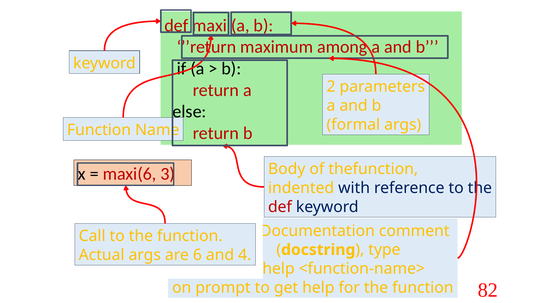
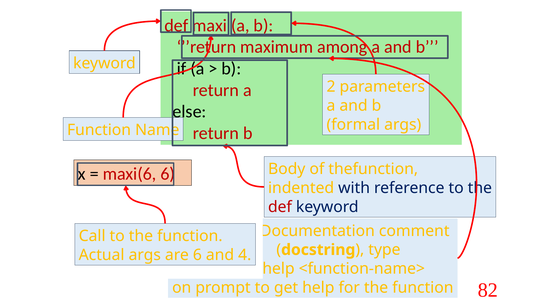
maxi(6 3: 3 -> 6 (168, 174)
